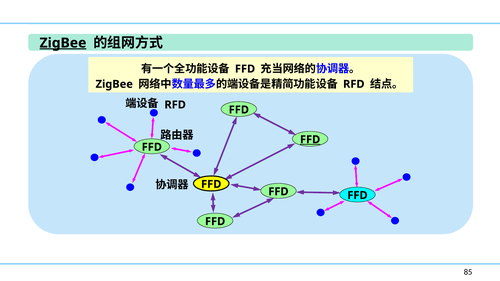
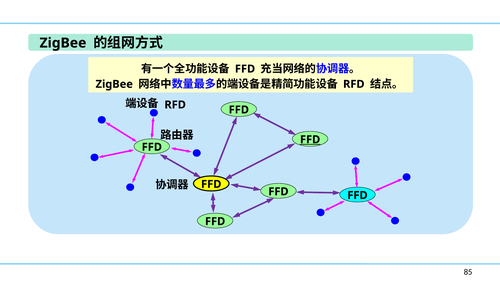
ZigBee underline: present -> none (63, 43)
